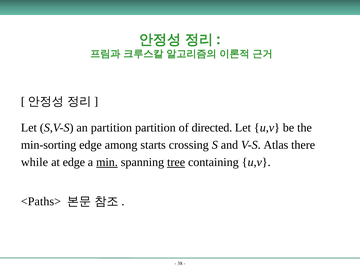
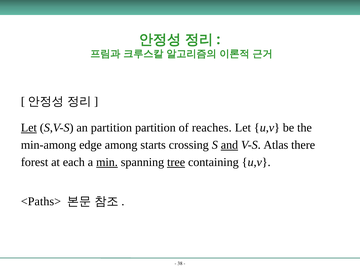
Let underline: none -> present (29, 128)
directed: directed -> reaches (212, 128)
min-sorting: min-sorting -> min-among (49, 145)
and underline: none -> present (229, 145)
while: while -> forest (35, 162)
at edge: edge -> each (74, 162)
